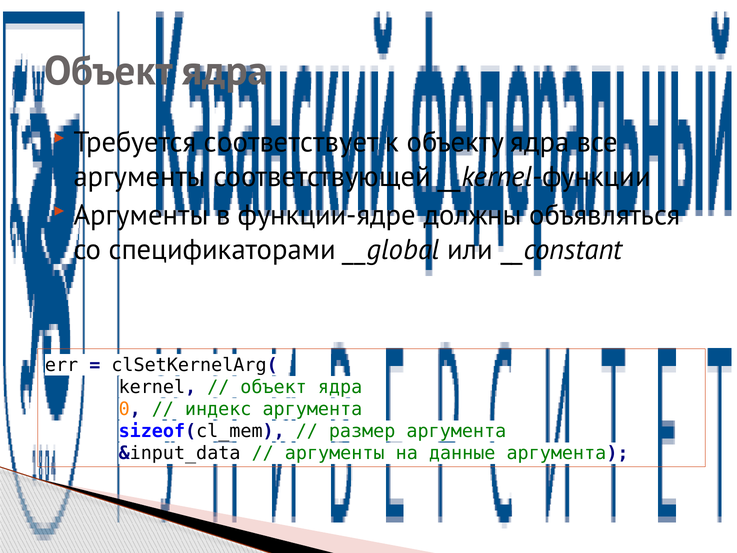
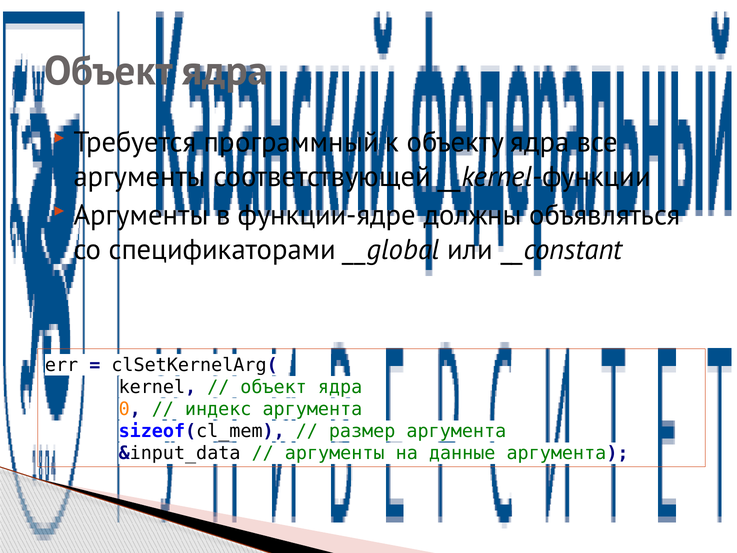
соответствует: соответствует -> программный (291, 142)
